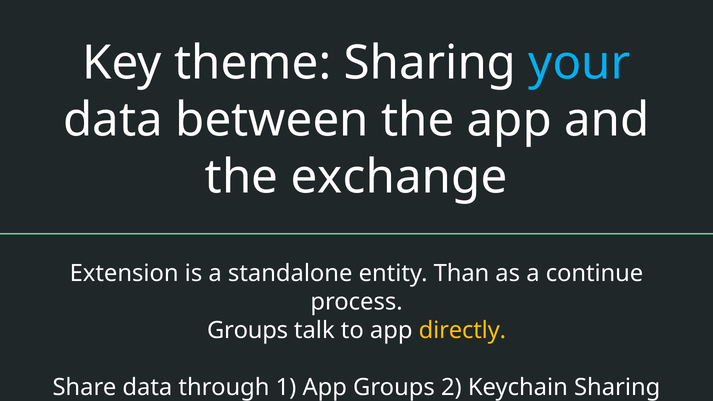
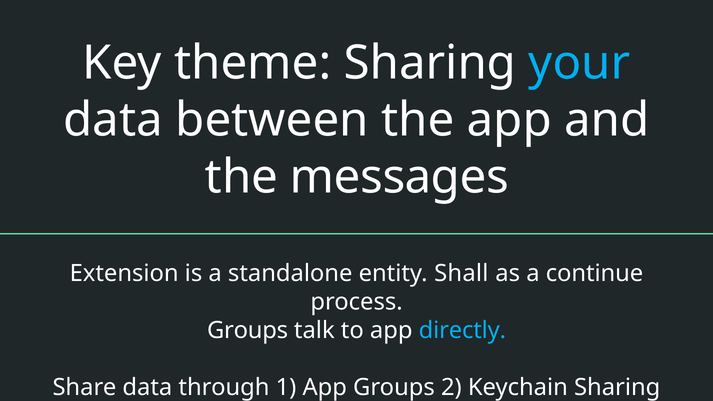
exchange: exchange -> messages (399, 177)
Than: Than -> Shall (461, 273)
directly colour: yellow -> light blue (462, 330)
